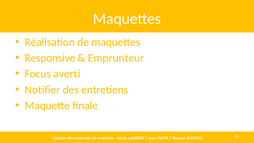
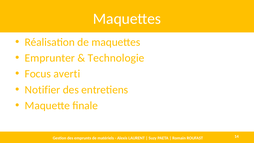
Responsive: Responsive -> Emprunter (50, 58)
Emprunteur: Emprunteur -> Technologie (116, 58)
